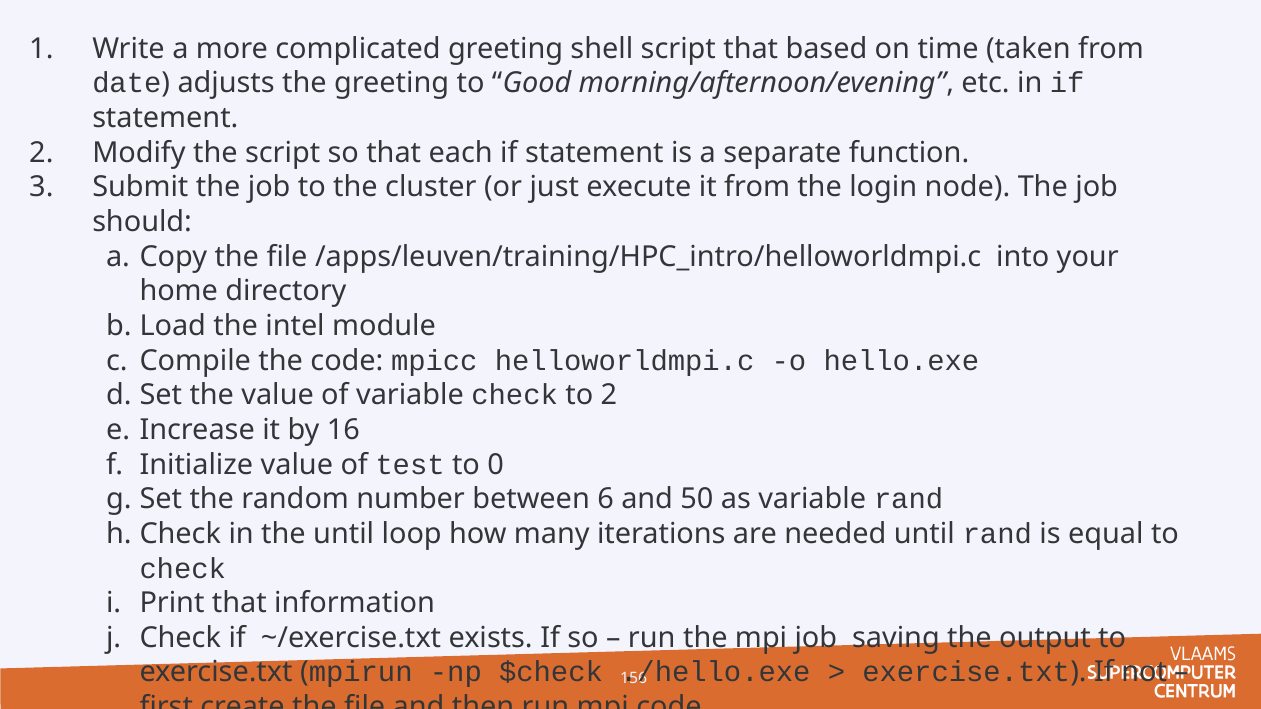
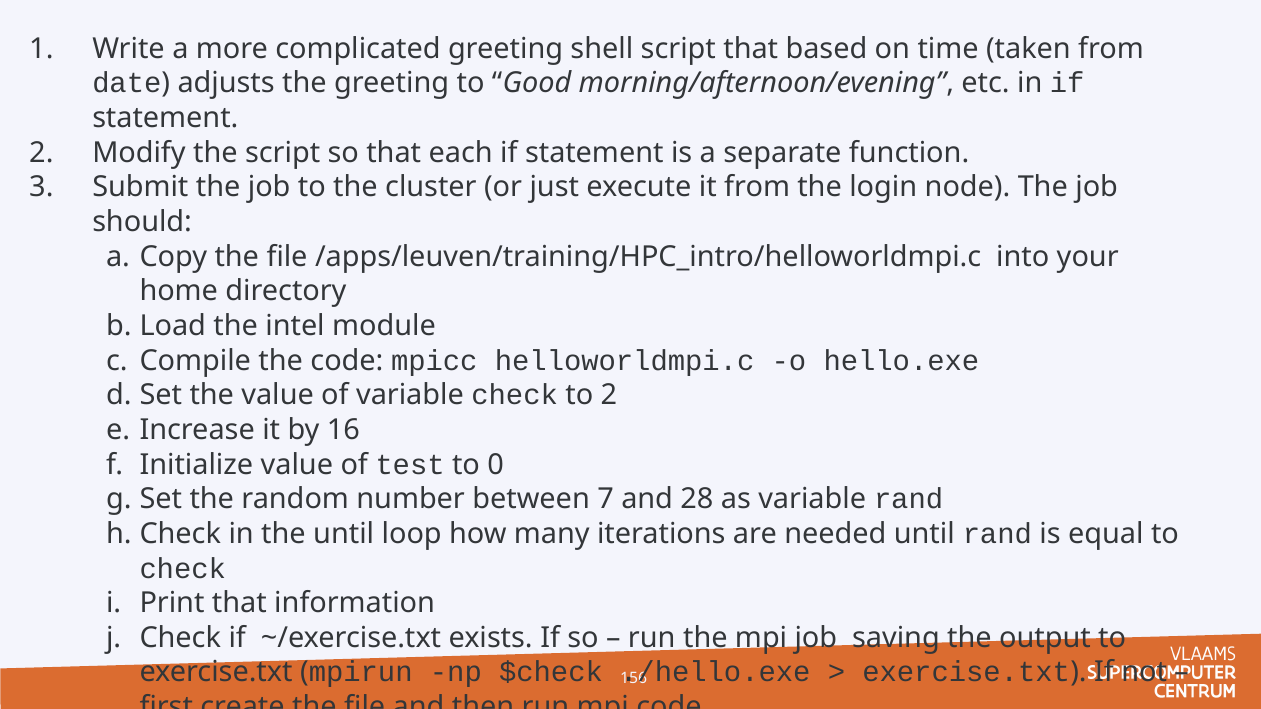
6: 6 -> 7 (606, 499)
50: 50 -> 28 (697, 499)
